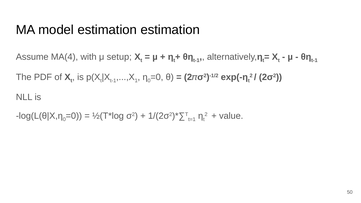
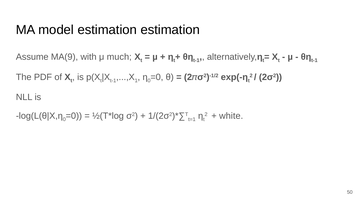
MA(4: MA(4 -> MA(9 (64, 57)
setup: setup -> much (119, 57)
value: value -> white (231, 116)
